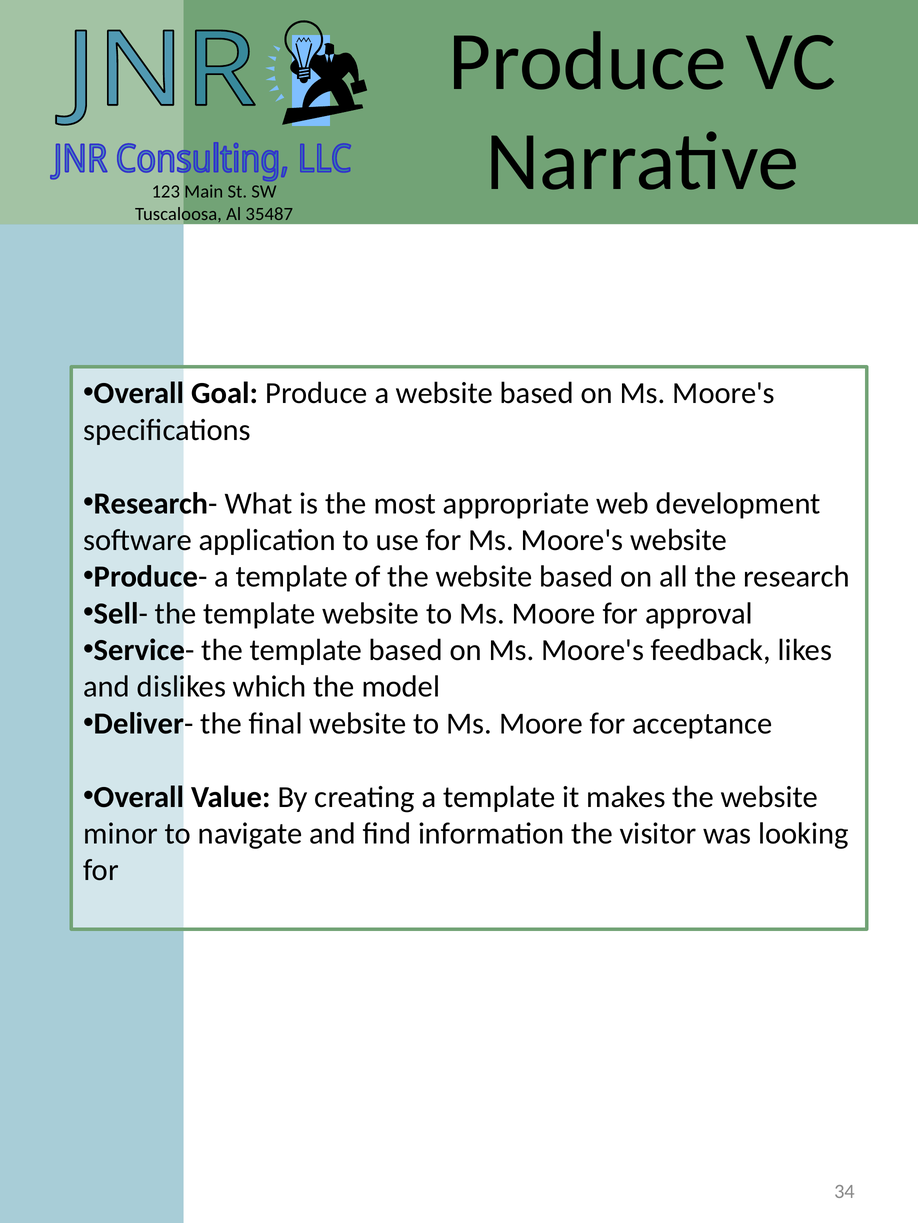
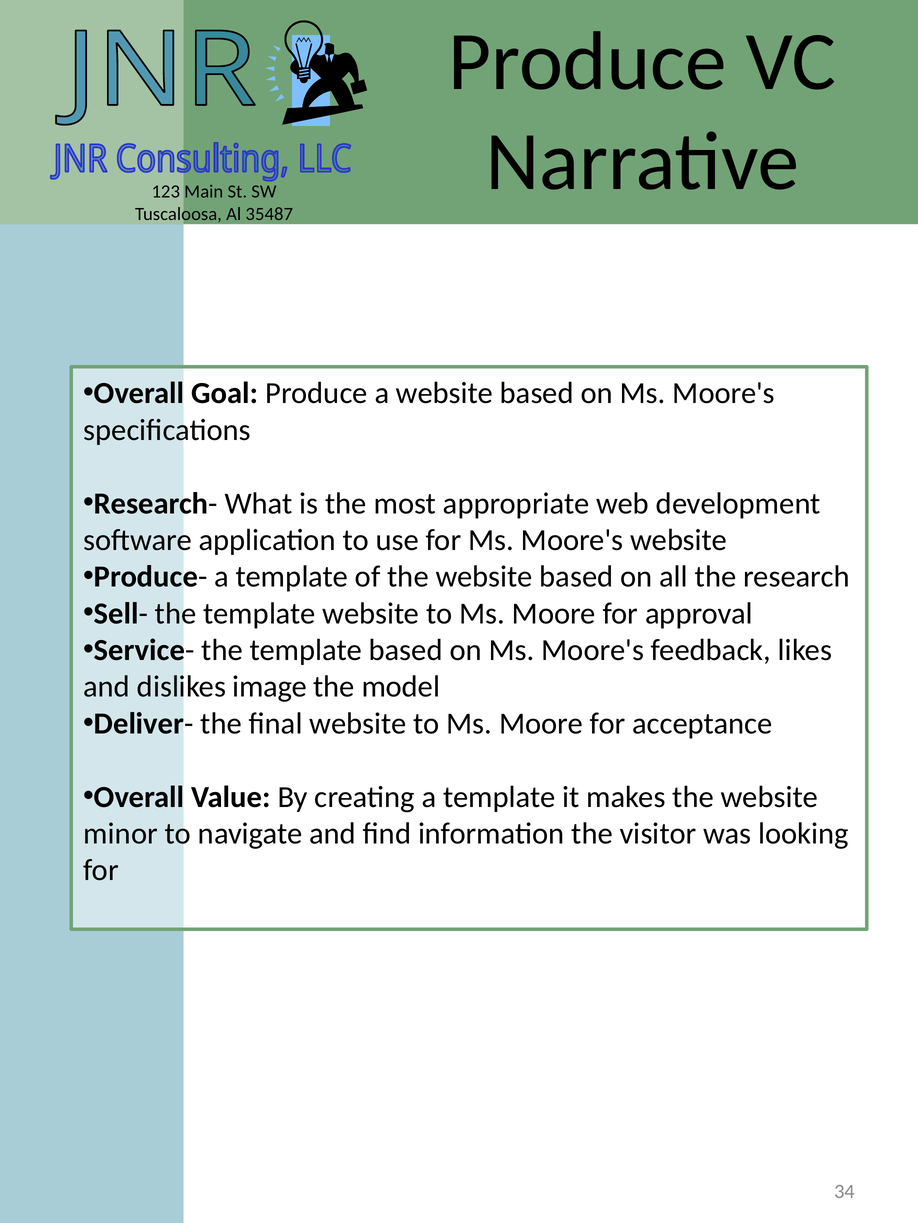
which: which -> image (270, 687)
